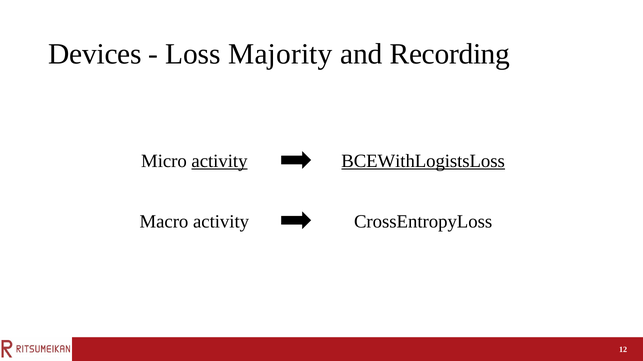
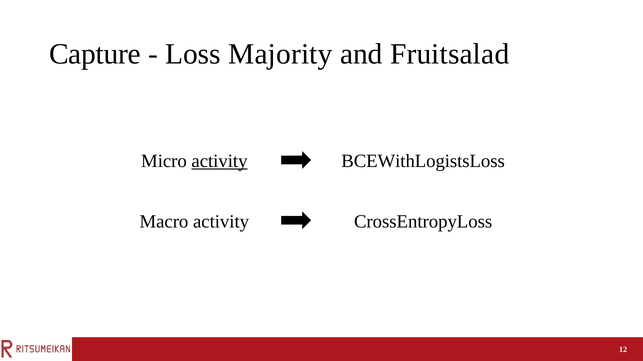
Devices: Devices -> Capture (95, 54)
Recording: Recording -> Fruitsalad (450, 54)
BCEWithLogistsLoss underline: present -> none (423, 161)
